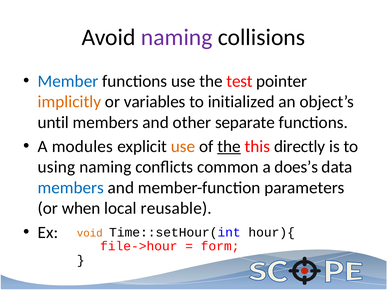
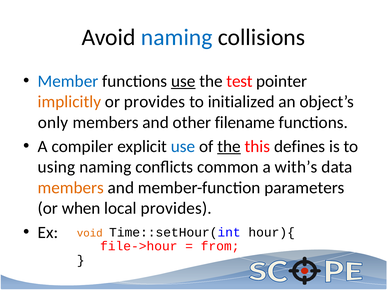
naming colour: purple -> blue (177, 37)
use underline: none -> present (183, 81)
or variables: variables -> provides (155, 102)
until: until -> only (53, 122)
separate: separate -> filename (245, 122)
modules: modules -> compiler (82, 147)
use colour: orange -> blue (183, 147)
directly: directly -> defines (300, 147)
does’s: does’s -> with’s (296, 167)
members colour: blue -> orange (71, 188)
local reusable: reusable -> provides (176, 208)
form: form -> from (220, 246)
